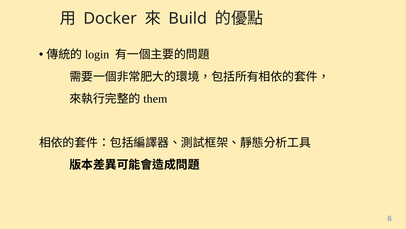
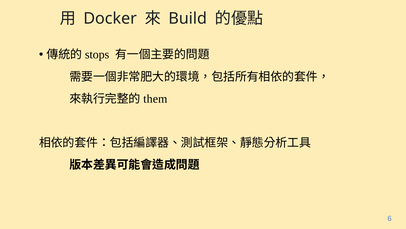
login: login -> stops (97, 55)
